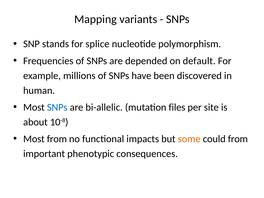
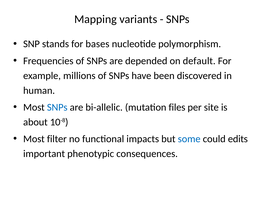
splice: splice -> bases (97, 44)
Most from: from -> filter (57, 139)
some colour: orange -> blue (189, 139)
could from: from -> edits (238, 139)
